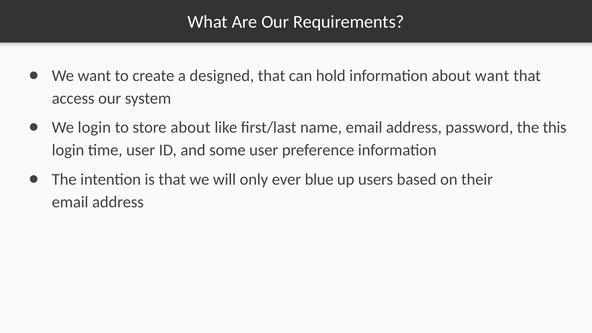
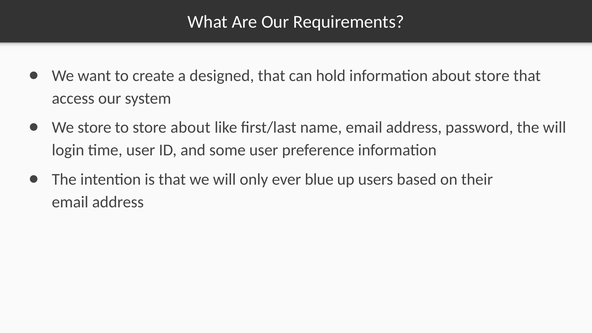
about want: want -> store (492, 76)
We login: login -> store (95, 127)
the this: this -> will (555, 127)
